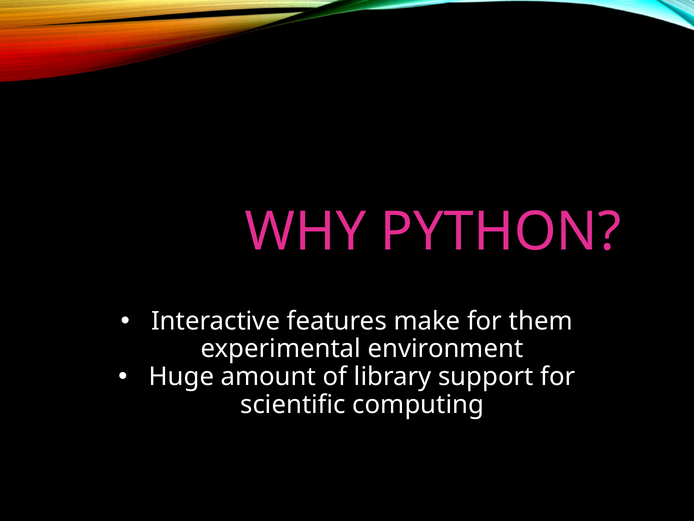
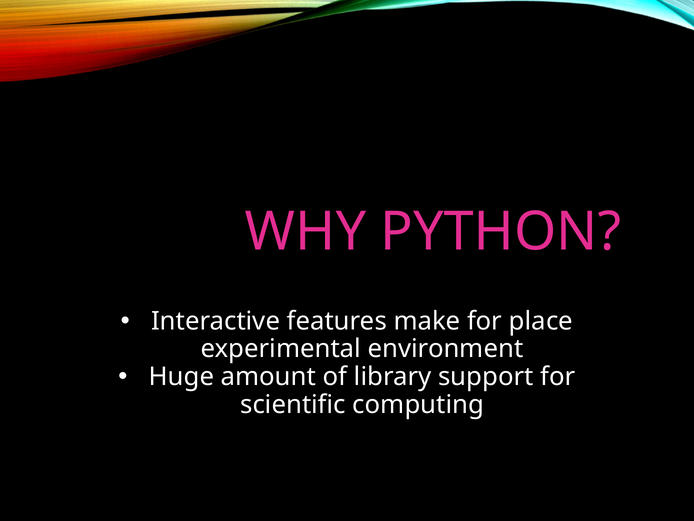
them: them -> place (541, 321)
